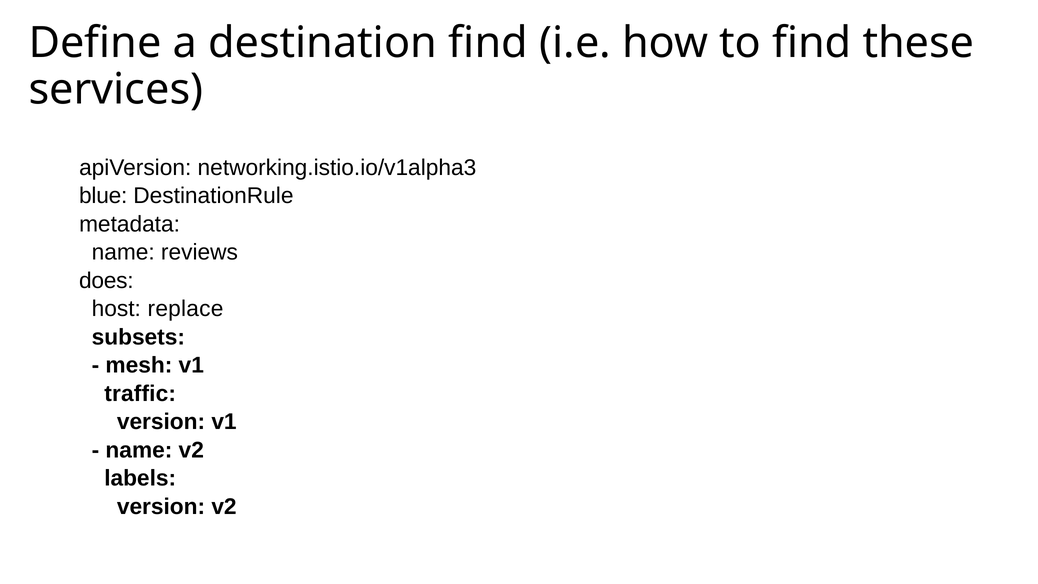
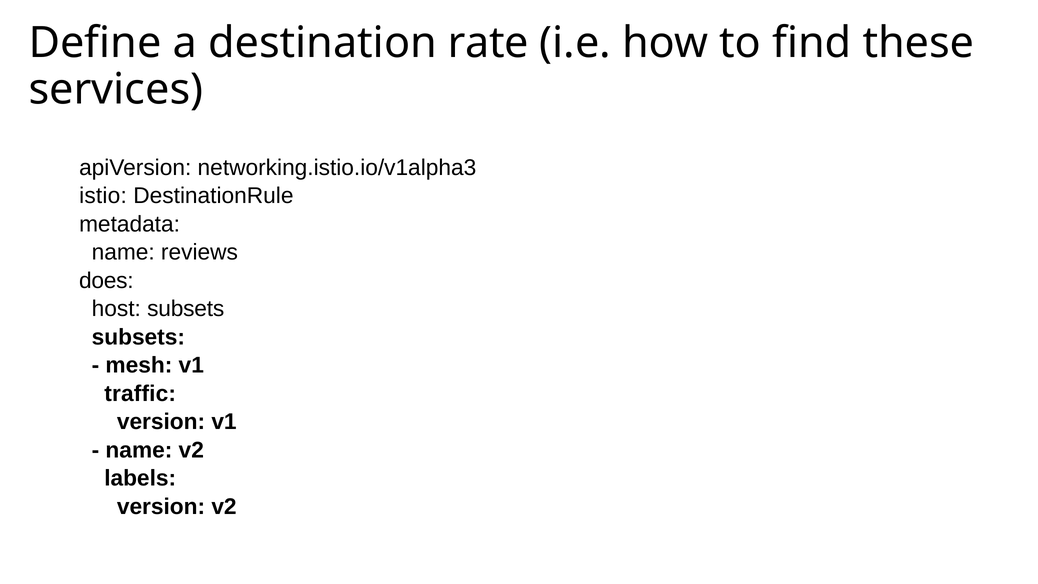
destination find: find -> rate (488, 43)
blue: blue -> istio (103, 196)
host replace: replace -> subsets (186, 309)
